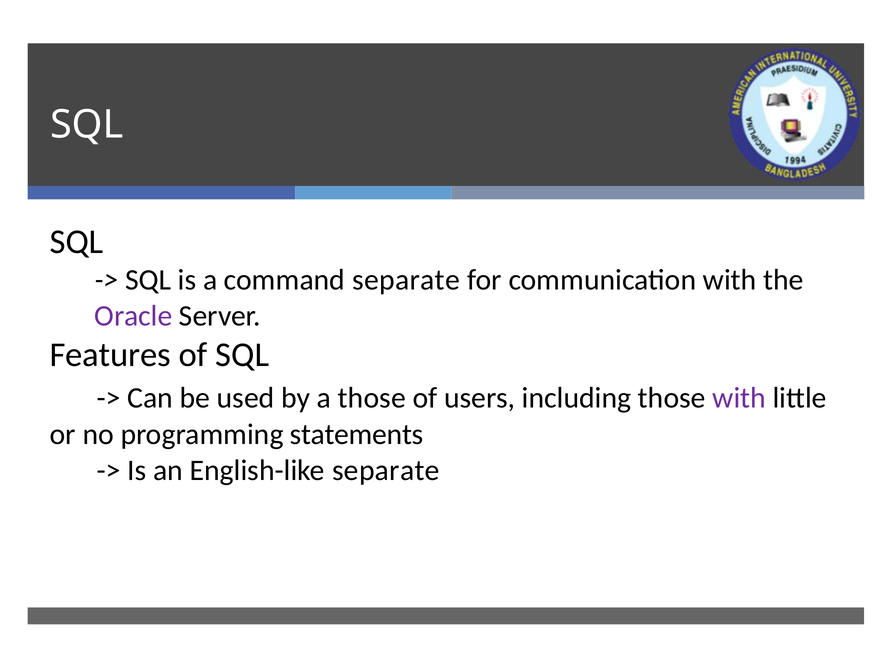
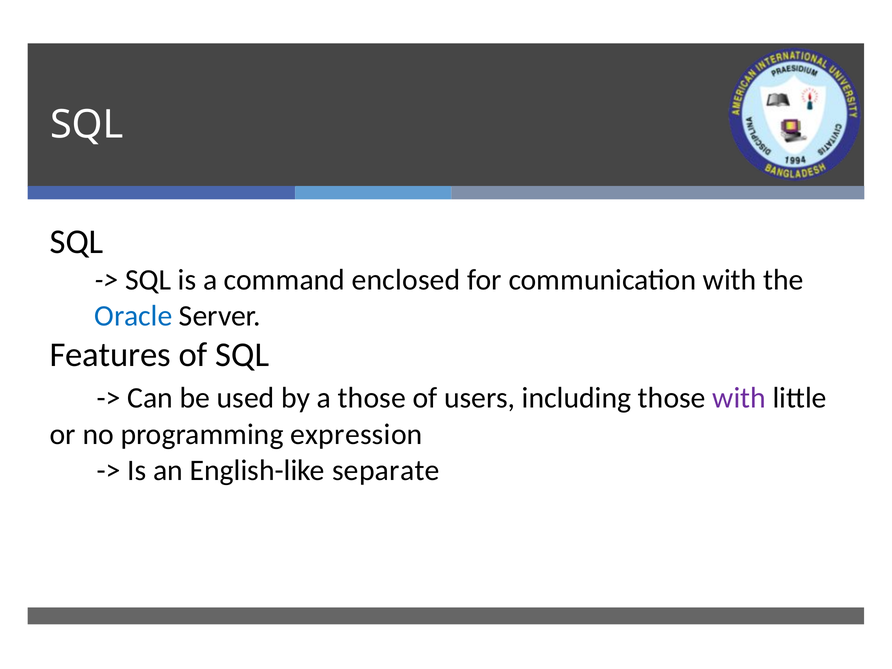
command separate: separate -> enclosed (406, 280)
Oracle colour: purple -> blue (133, 316)
statements: statements -> expression (356, 435)
